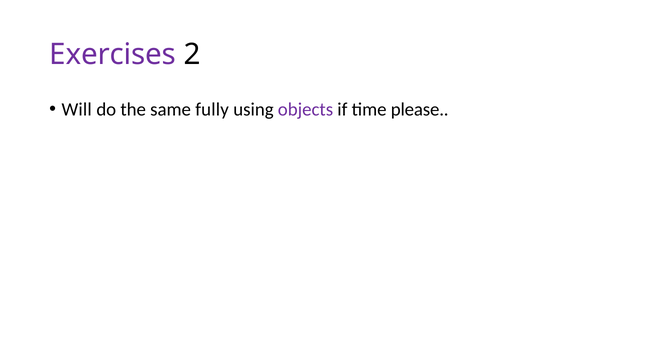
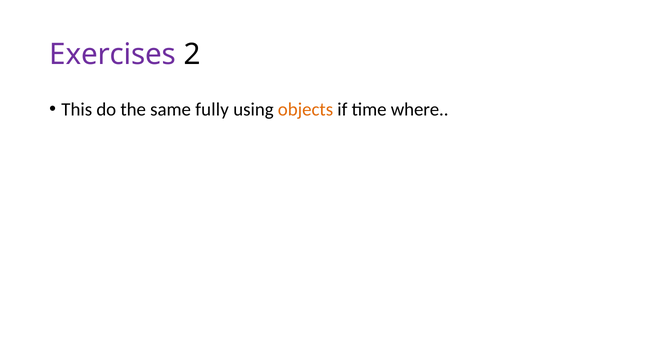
Will: Will -> This (77, 109)
objects colour: purple -> orange (305, 109)
please: please -> where (420, 109)
